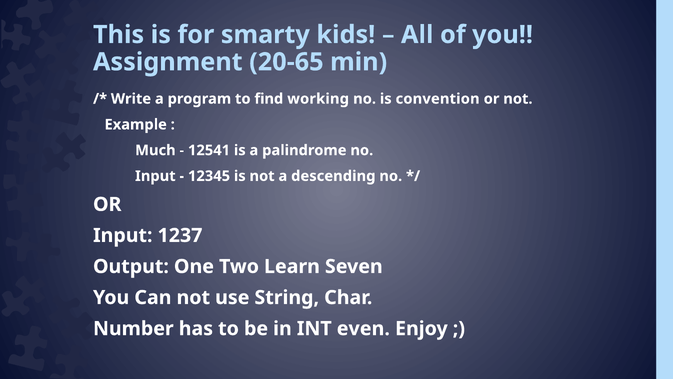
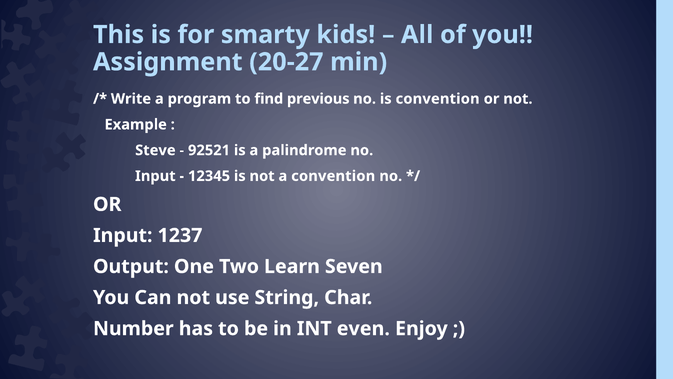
20-65: 20-65 -> 20-27 (286, 62)
working: working -> previous (318, 99)
Much: Much -> Steve (155, 150)
12541: 12541 -> 92521 (209, 150)
a descending: descending -> convention (333, 176)
